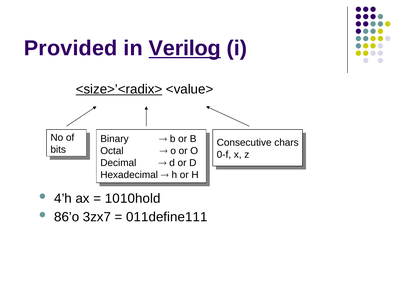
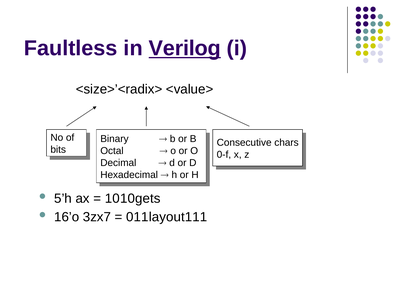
Provided: Provided -> Faultless (71, 48)
<size>’<radix> underline: present -> none (119, 89)
4’h: 4’h -> 5’h (63, 199)
1010hold: 1010hold -> 1010gets (133, 199)
86’o: 86’o -> 16’o (67, 217)
011define111: 011define111 -> 011layout111 (167, 217)
